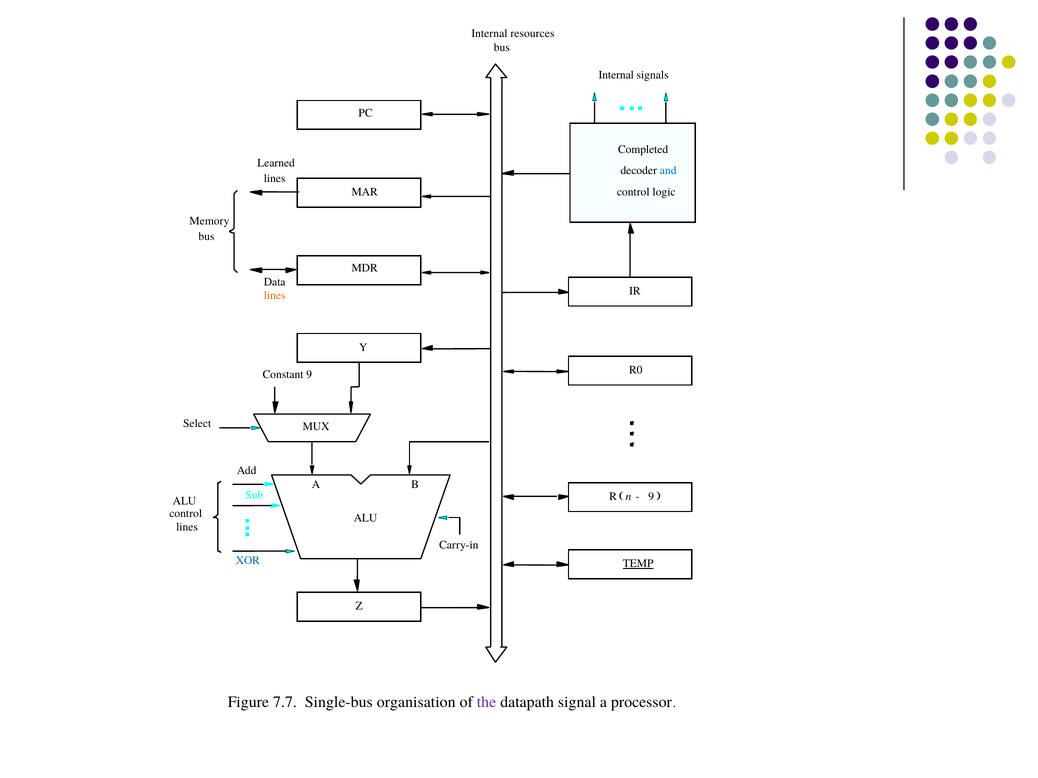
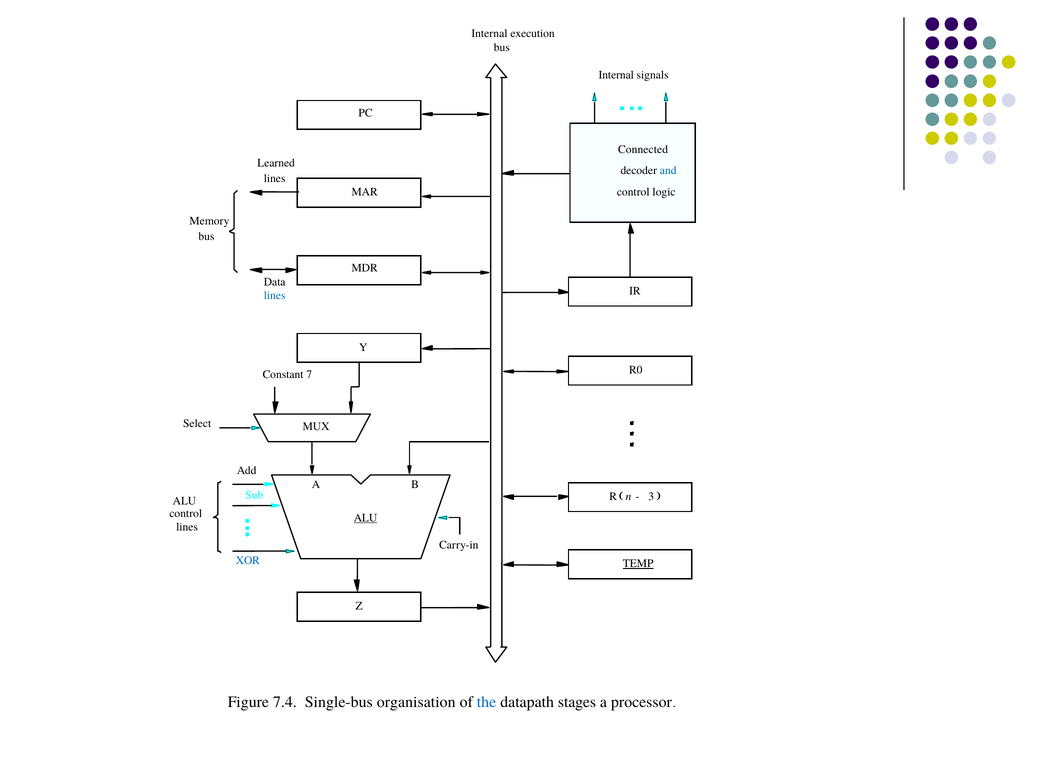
resources: resources -> execution (533, 34)
Completed: Completed -> Connected (643, 149)
lines colour: orange -> blue (275, 296)
Constant 9: 9 -> 7 (309, 375)
n 9: 9 -> 3 (651, 497)
ALU underline: none -> present (366, 518)
7.7: 7.7 -> 7.4 (285, 703)
the colour: purple -> blue (487, 703)
signal: signal -> stages (577, 703)
